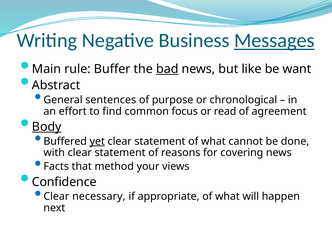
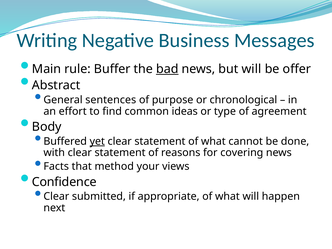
Messages underline: present -> none (274, 41)
but like: like -> will (251, 69)
want: want -> offer (297, 69)
focus: focus -> ideas (185, 111)
read: read -> type (225, 111)
Body underline: present -> none (47, 127)
necessary: necessary -> submitted (99, 196)
